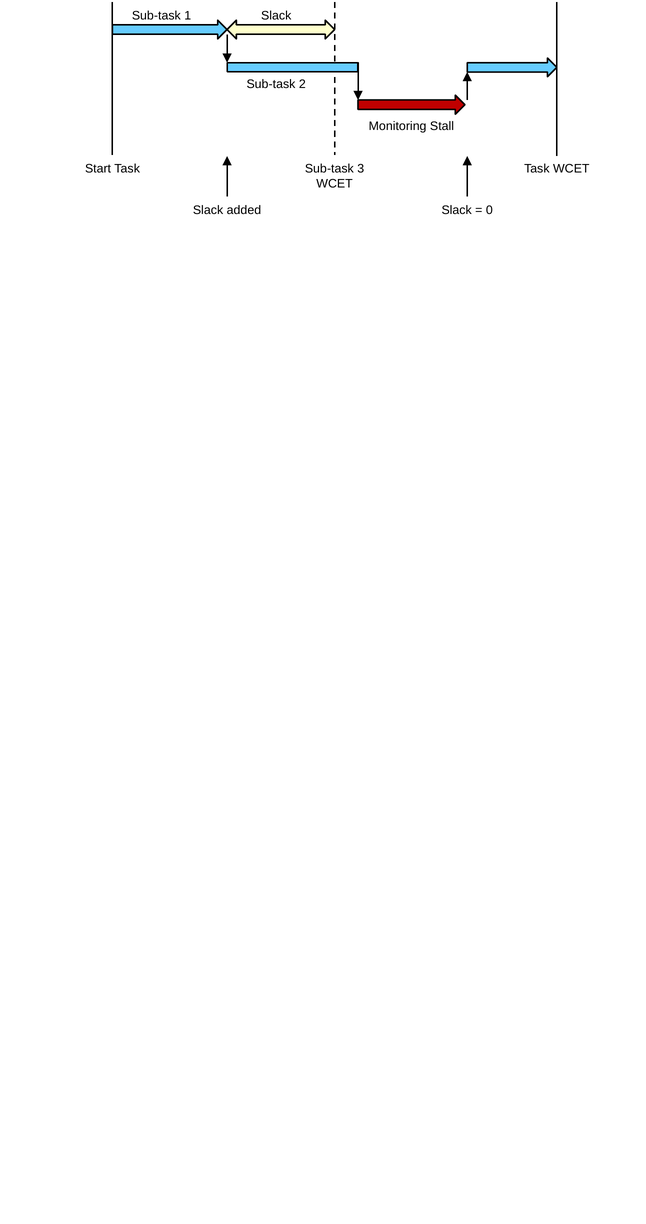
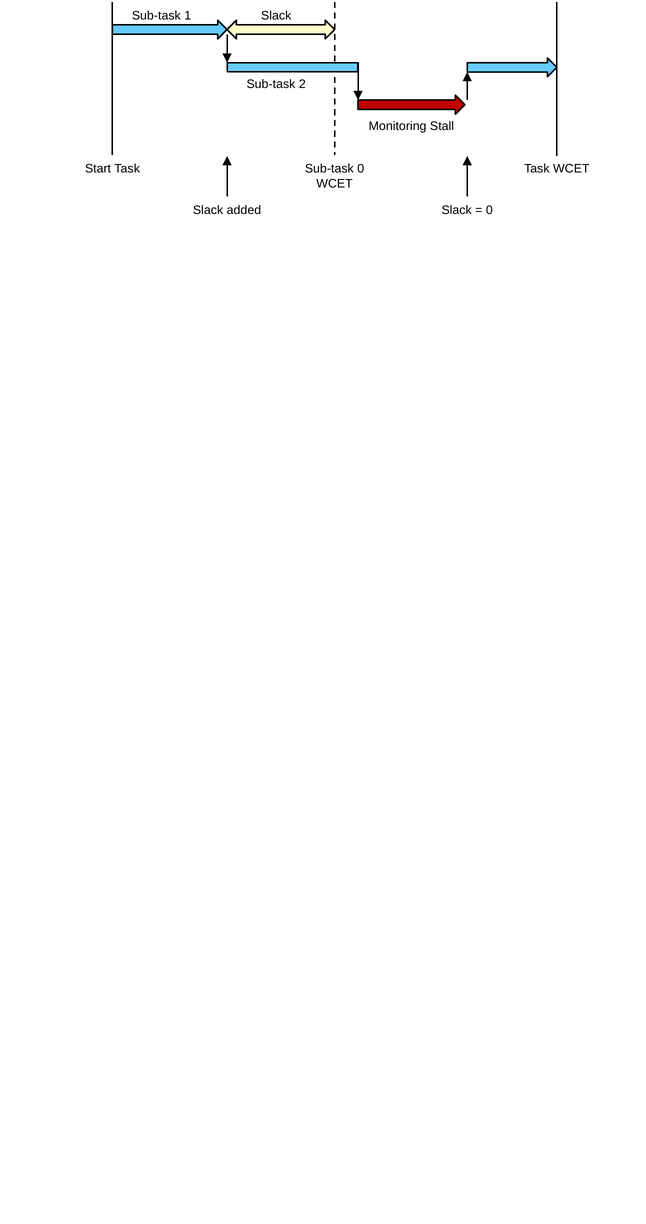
Sub-task 3: 3 -> 0 (361, 169)
